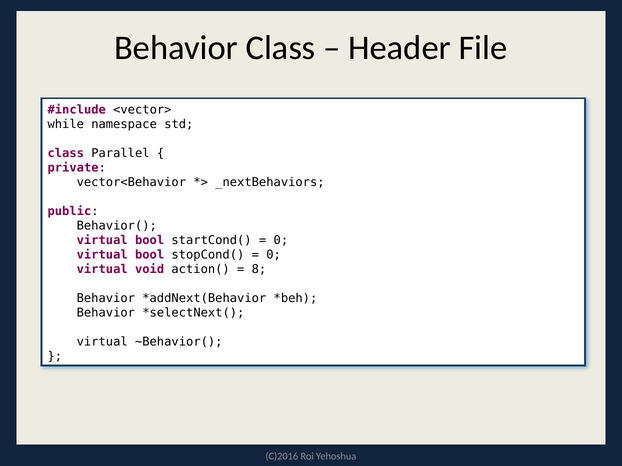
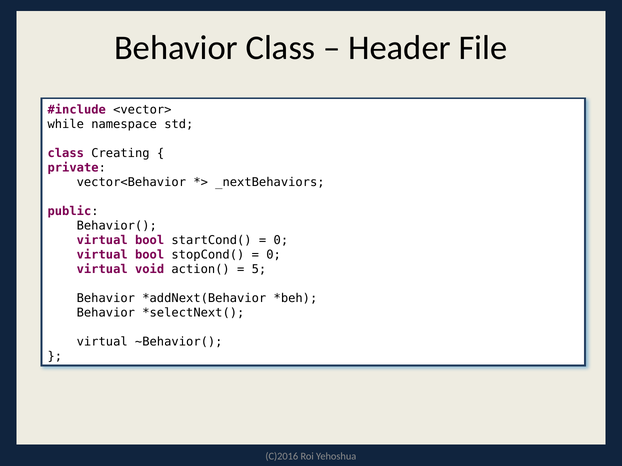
Parallel: Parallel -> Creating (120, 153)
8: 8 -> 5 (259, 269)
